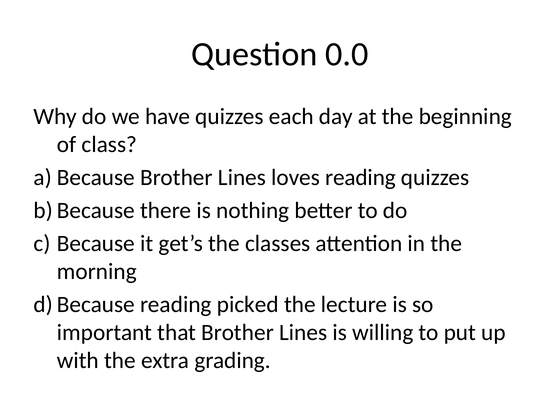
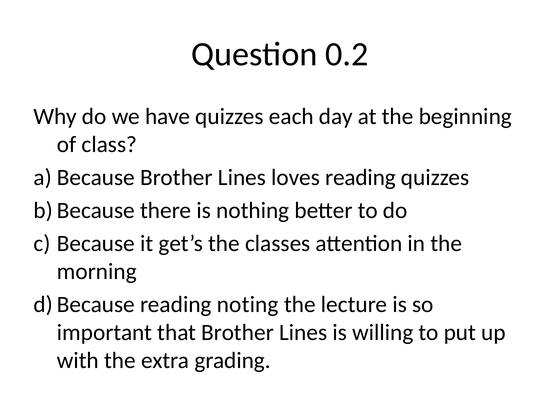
0.0: 0.0 -> 0.2 (347, 54)
picked: picked -> noting (248, 304)
